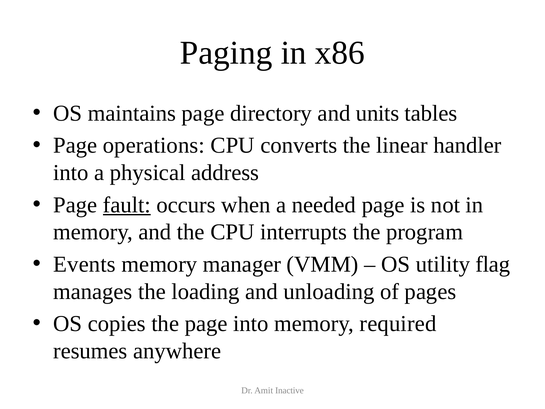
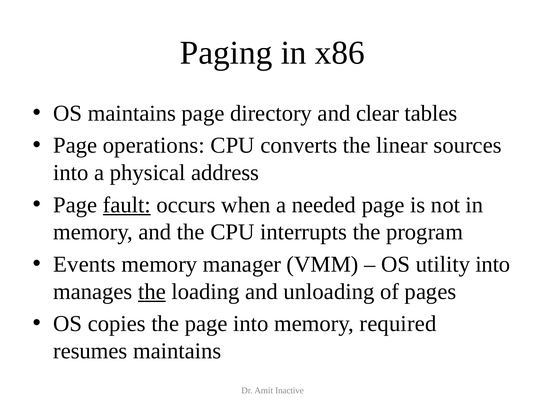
units: units -> clear (378, 113)
handler: handler -> sources (468, 145)
utility flag: flag -> into (493, 264)
the underline: none -> present (152, 291)
resumes anywhere: anywhere -> maintains (177, 351)
